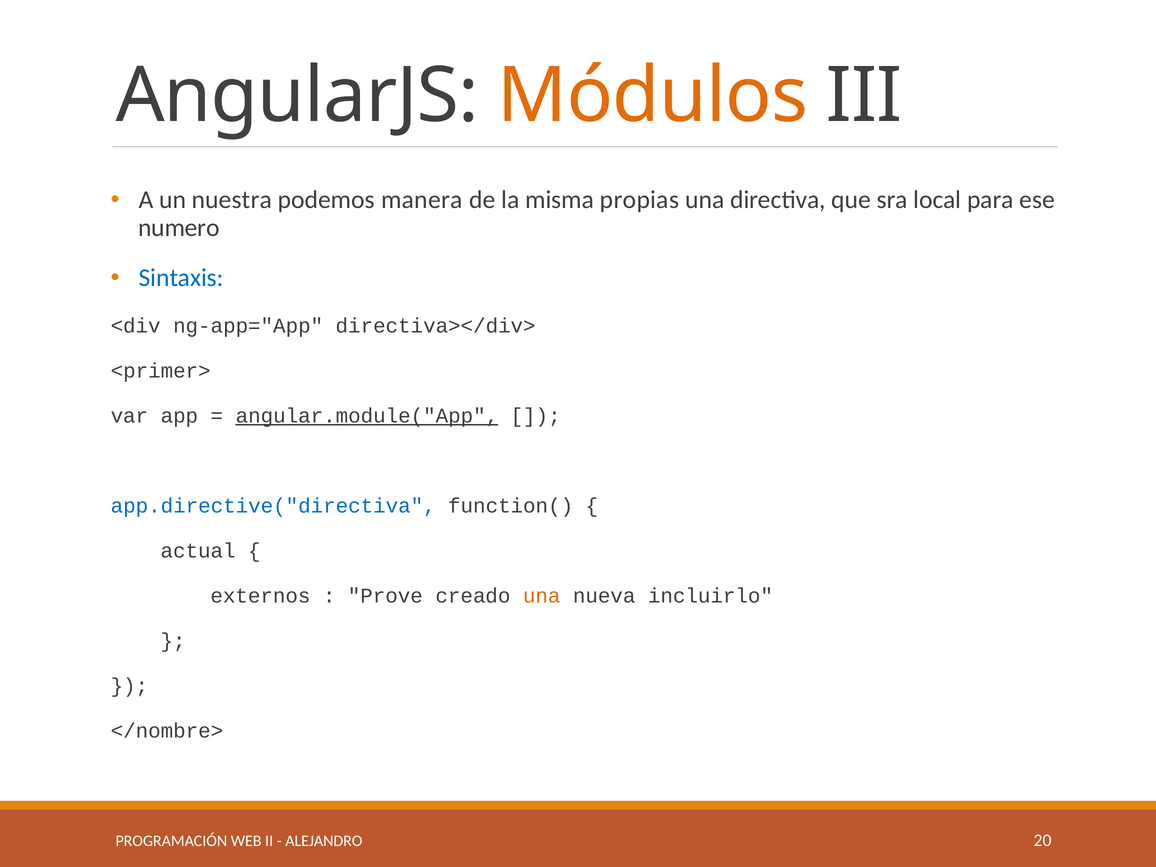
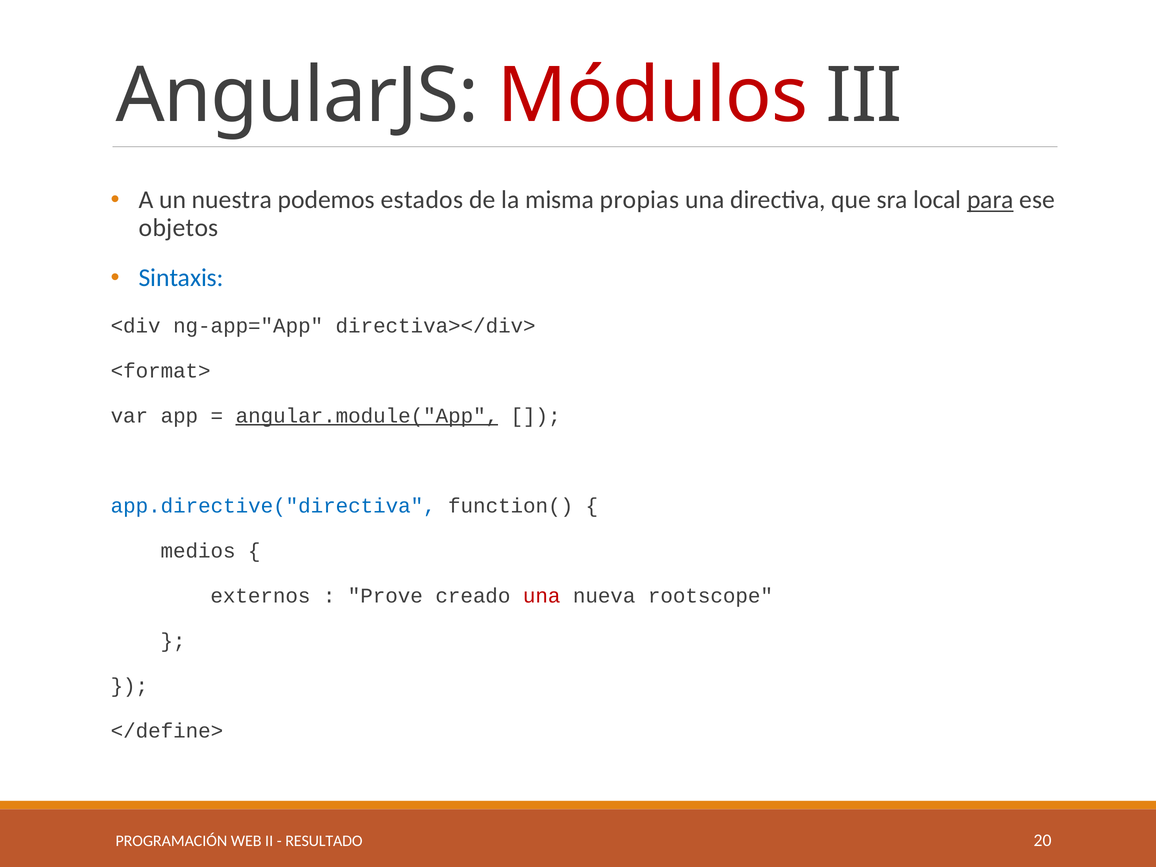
Módulos colour: orange -> red (653, 96)
manera: manera -> estados (422, 200)
para underline: none -> present (990, 200)
numero: numero -> objetos (179, 228)
<primer>: <primer> -> <format> (161, 371)
actual: actual -> medios (198, 551)
una colour: orange -> red (542, 596)
incluirlo: incluirlo -> rootscope (710, 596)
</nombre>: </nombre> -> </define> (167, 731)
ALEJANDRO: ALEJANDRO -> RESULTADO (324, 841)
